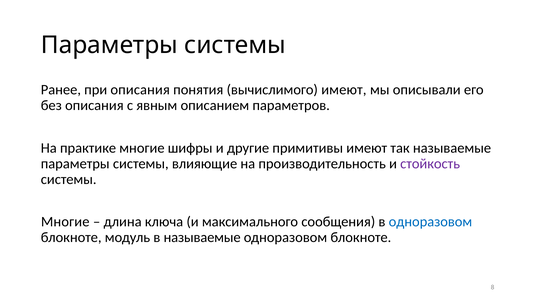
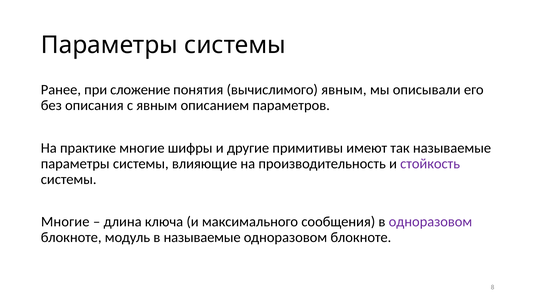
при описания: описания -> сложение (140, 90)
вычислимого имеют: имеют -> явным (344, 90)
одноразовом colour: blue -> purple (430, 222)
